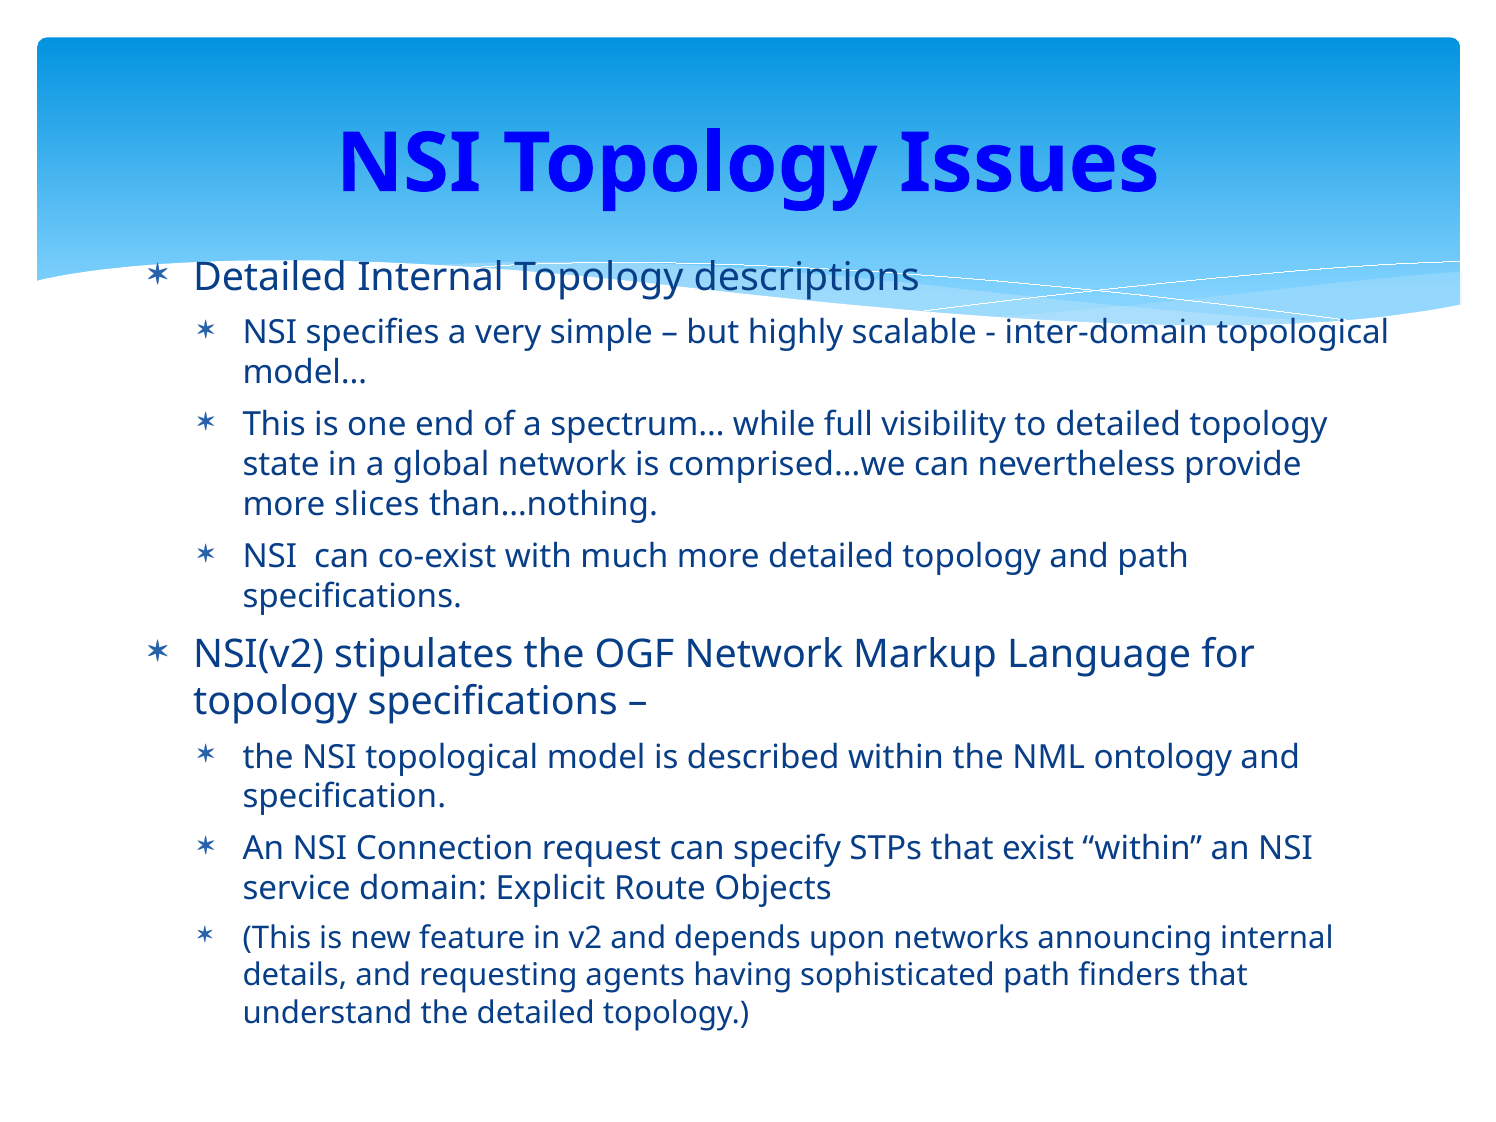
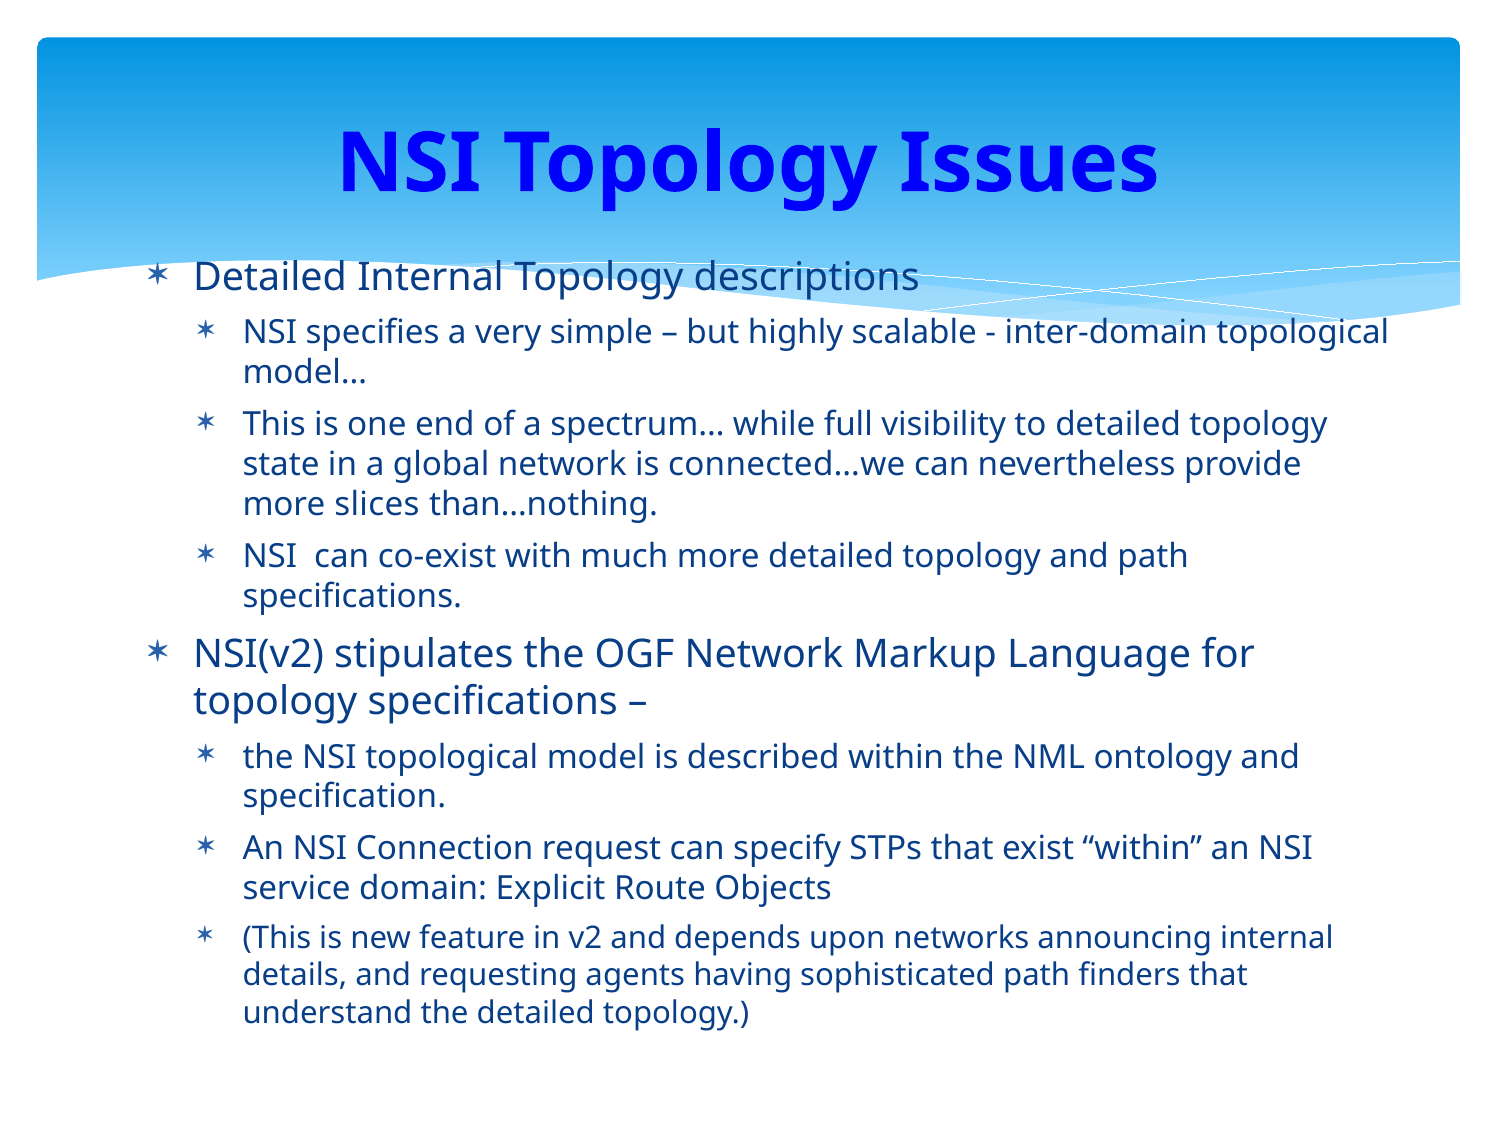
comprised…we: comprised…we -> connected…we (787, 465)
